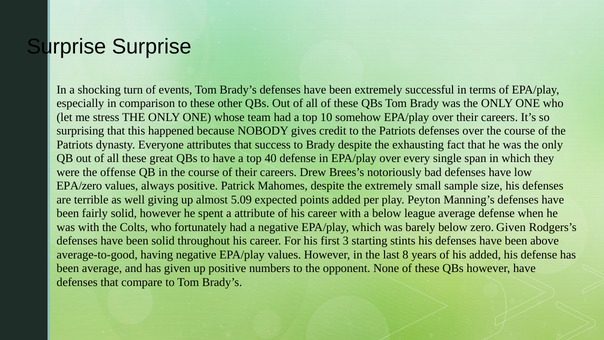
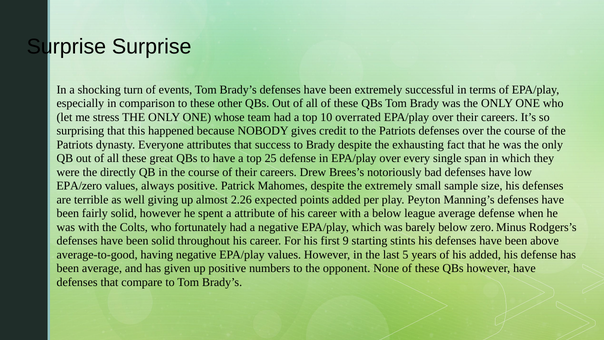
somehow: somehow -> overrated (358, 117)
40: 40 -> 25 (271, 158)
offense: offense -> directly (118, 172)
5.09: 5.09 -> 2.26 (241, 200)
zero Given: Given -> Minus (511, 227)
3: 3 -> 9 (346, 241)
8: 8 -> 5 (405, 255)
